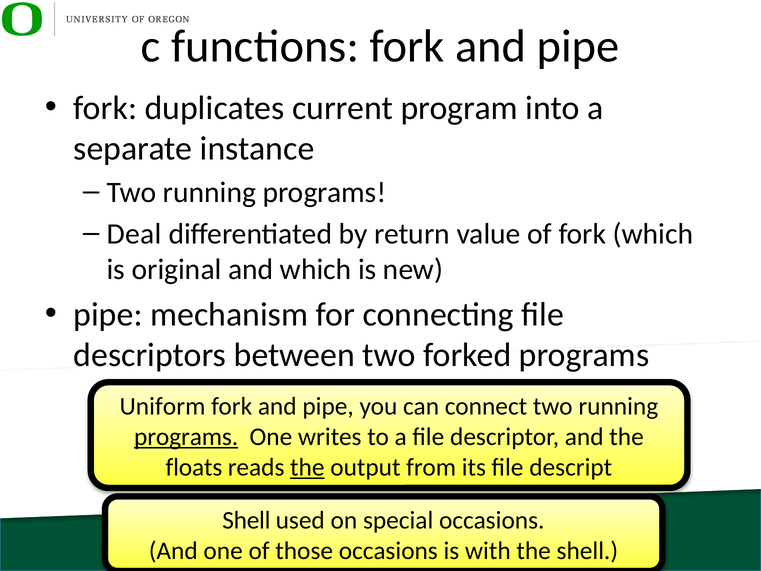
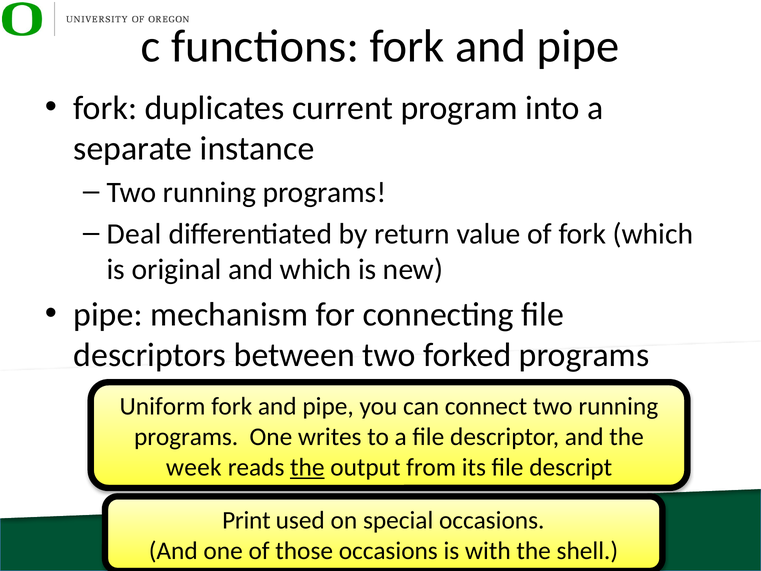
programs underline: present -> none (186, 437)
floats: floats -> week (194, 467)
Shell: Shell -> Print (246, 520)
